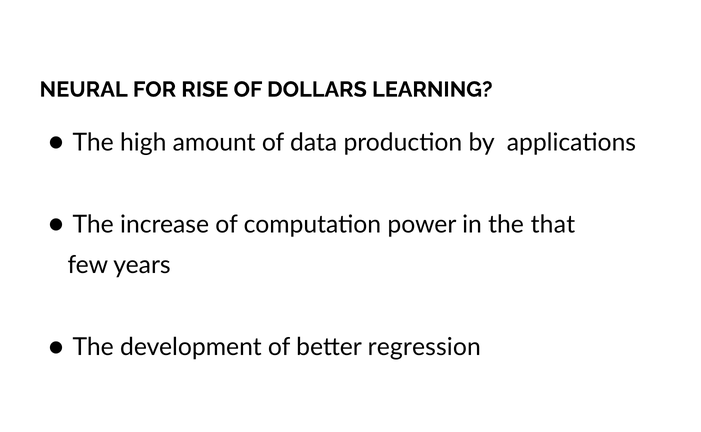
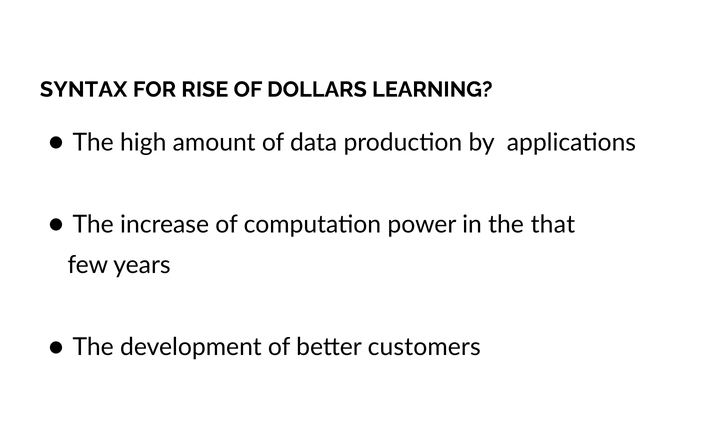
NEURAL: NEURAL -> SYNTAX (84, 89)
regression: regression -> customers (424, 347)
